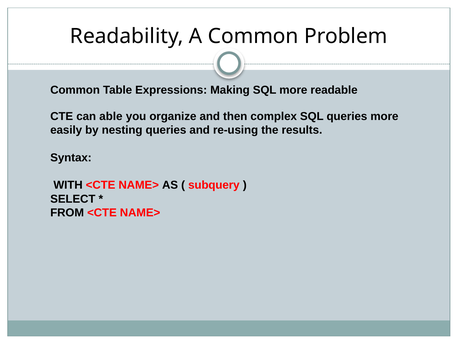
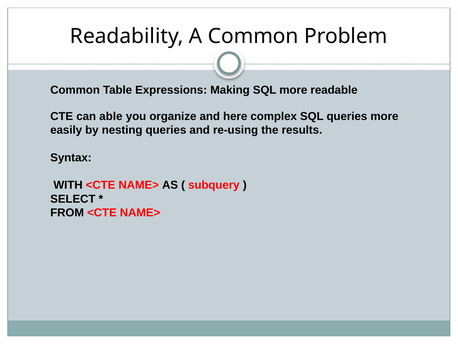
then: then -> here (235, 116)
